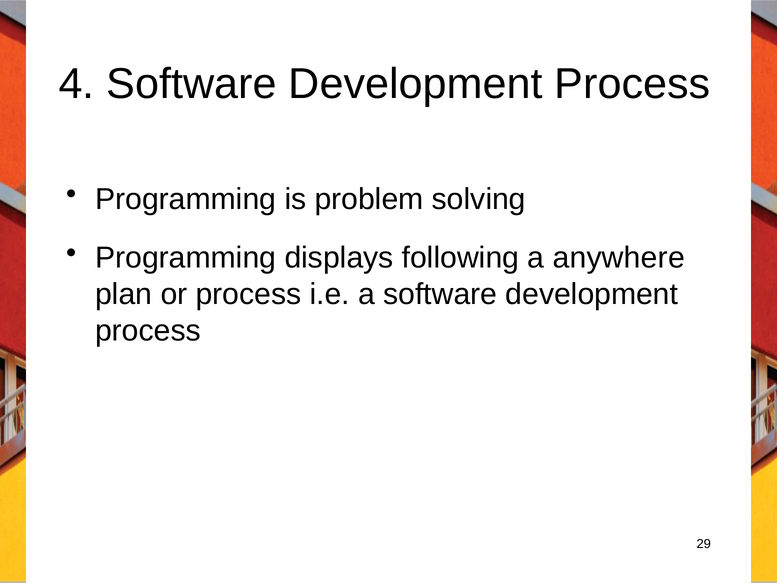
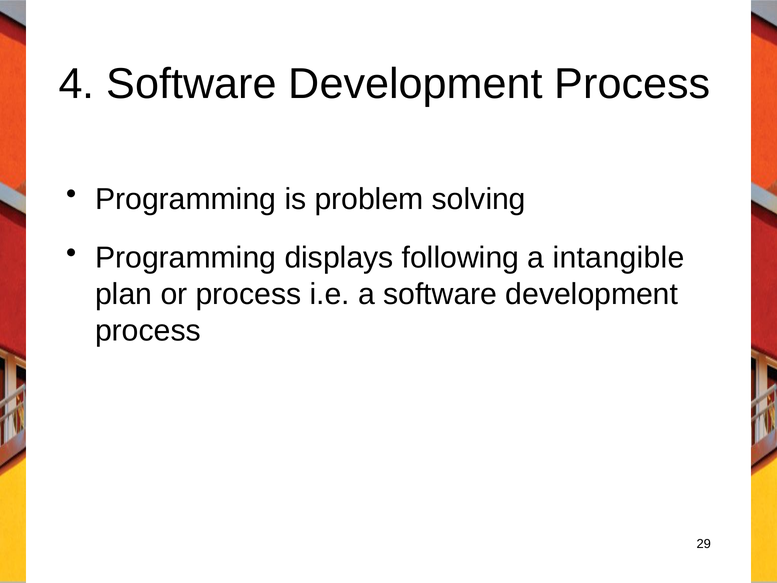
anywhere: anywhere -> intangible (619, 258)
